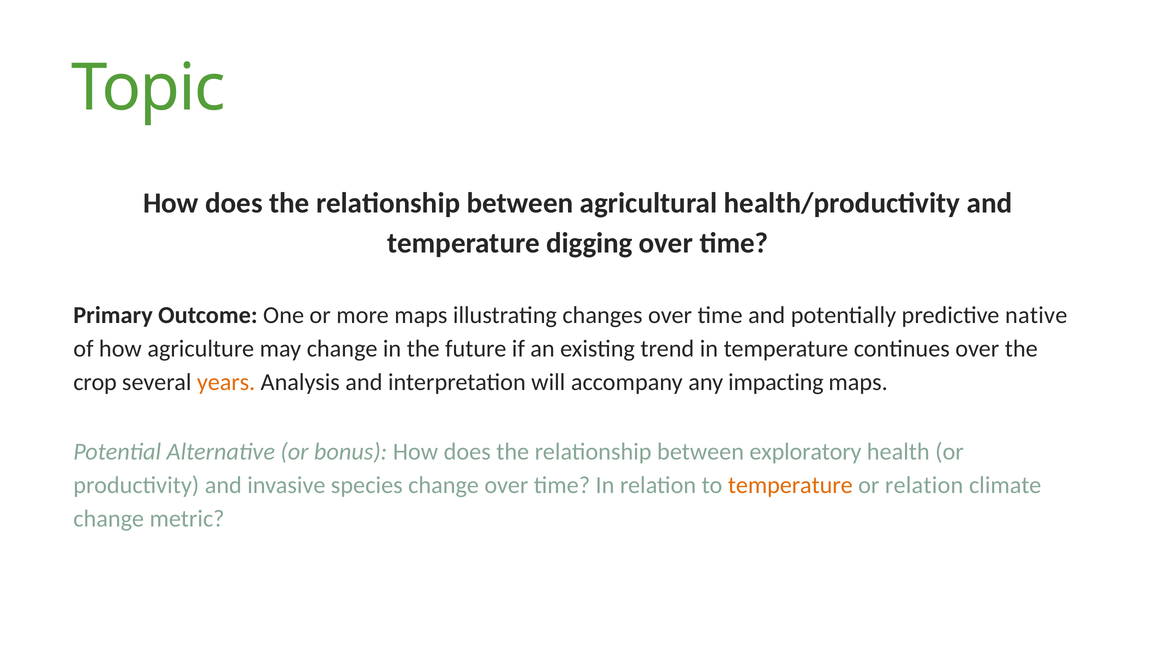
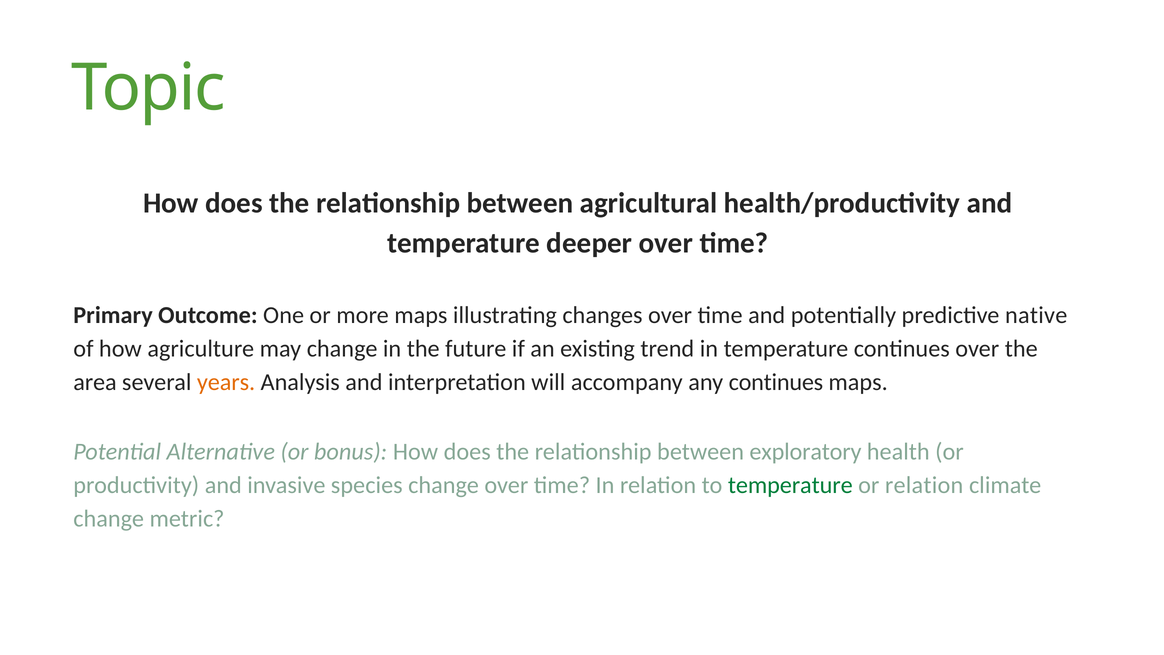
digging: digging -> deeper (589, 243)
crop: crop -> area (95, 382)
any impacting: impacting -> continues (776, 382)
temperature colour: orange -> green (790, 485)
